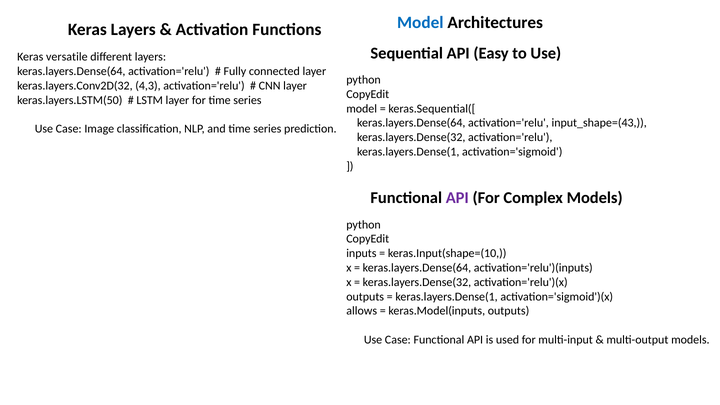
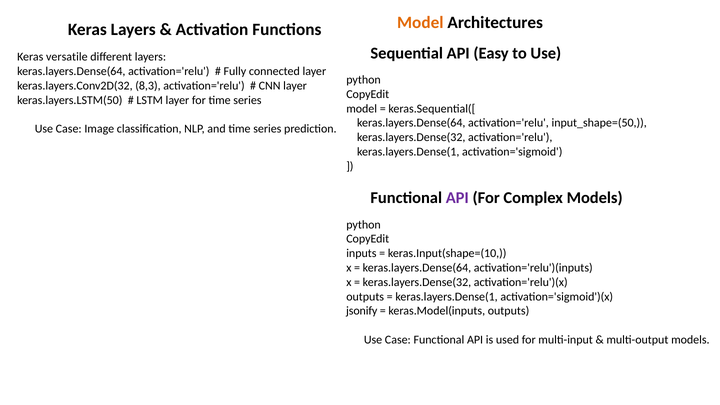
Model colour: blue -> orange (420, 23)
4,3: 4,3 -> 8,3 (148, 86)
input_shape=(43: input_shape=(43 -> input_shape=(50 (599, 123)
allows: allows -> jsonify (362, 311)
